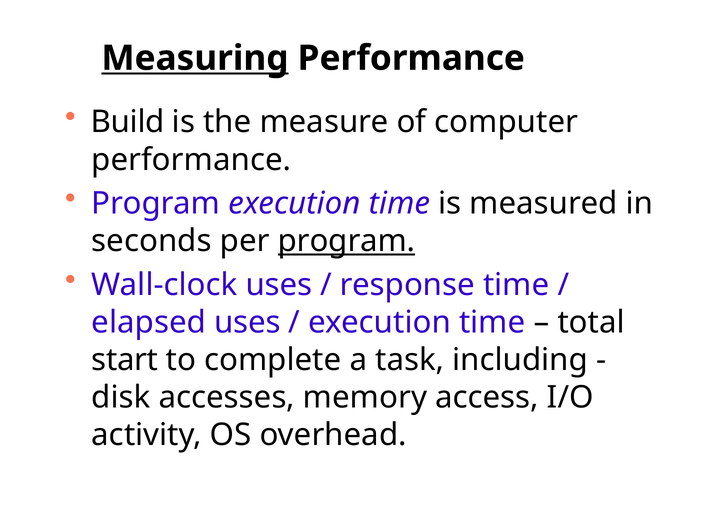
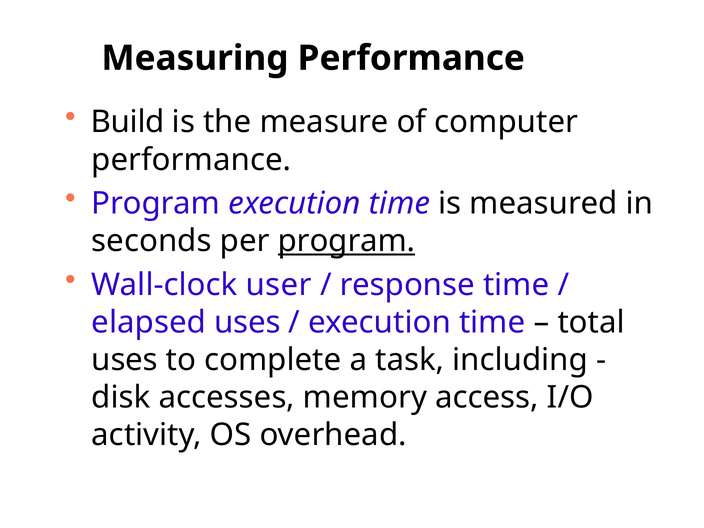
Measuring underline: present -> none (195, 58)
Wall-clock uses: uses -> user (279, 285)
start: start -> uses (125, 360)
